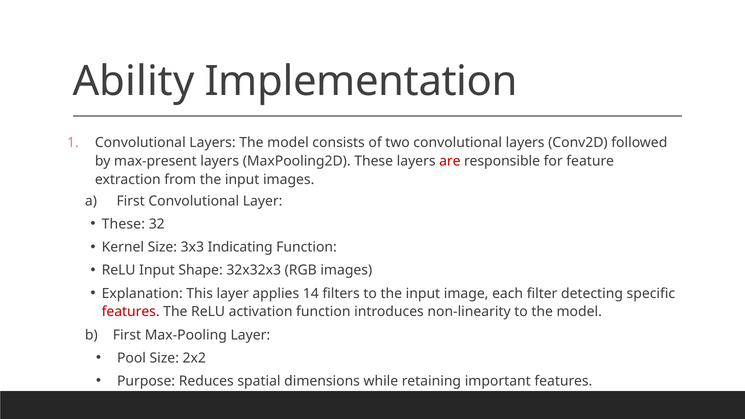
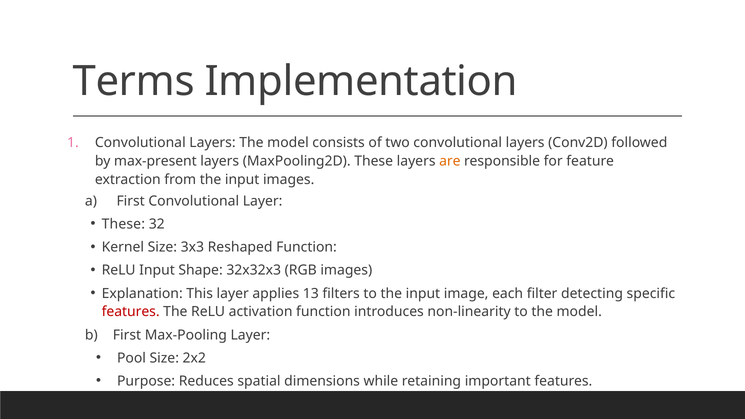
Ability: Ability -> Terms (134, 81)
are colour: red -> orange (450, 161)
Indicating: Indicating -> Reshaped (240, 247)
14: 14 -> 13 (311, 293)
